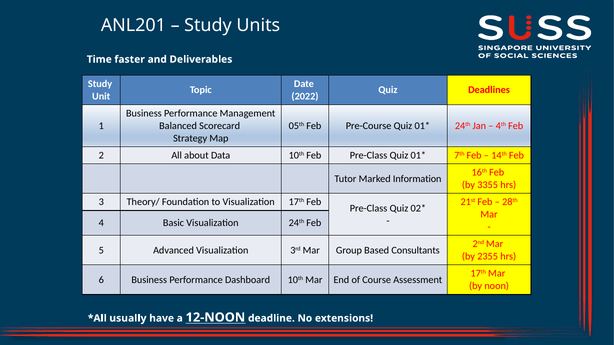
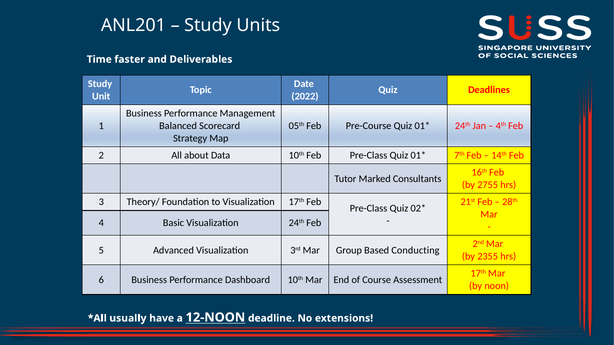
Information: Information -> Consultants (417, 179)
3355: 3355 -> 2755 (488, 185)
Consultants: Consultants -> Conducting (415, 250)
